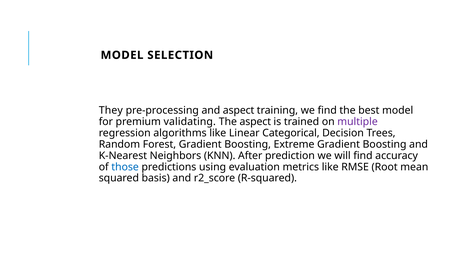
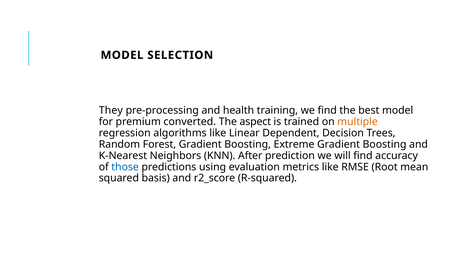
and aspect: aspect -> health (239, 110)
validating: validating -> converted (190, 122)
multiple colour: purple -> orange (358, 122)
Categorical: Categorical -> Dependent (291, 133)
